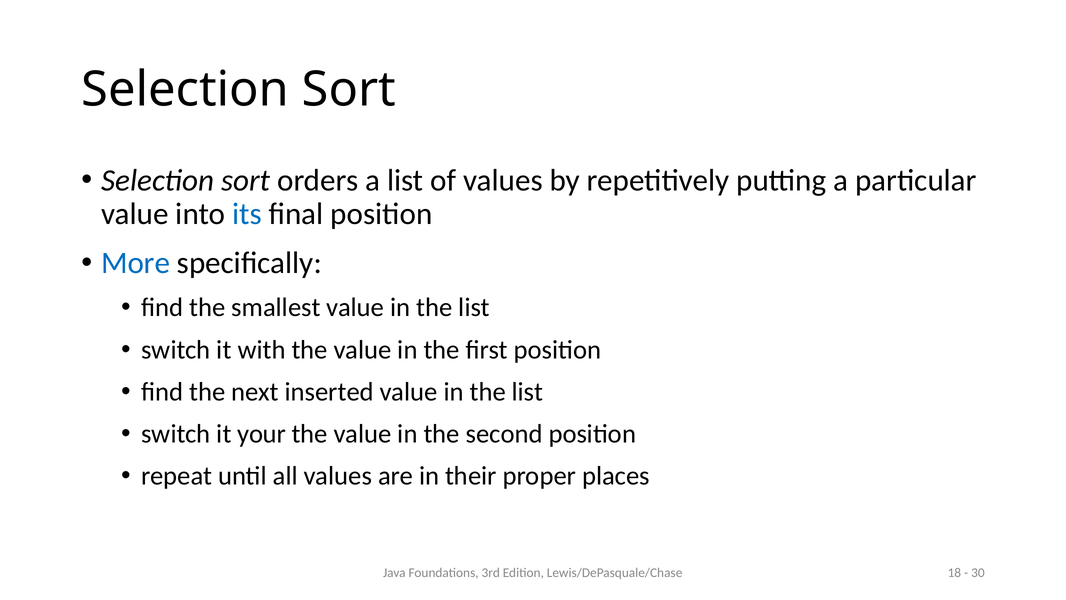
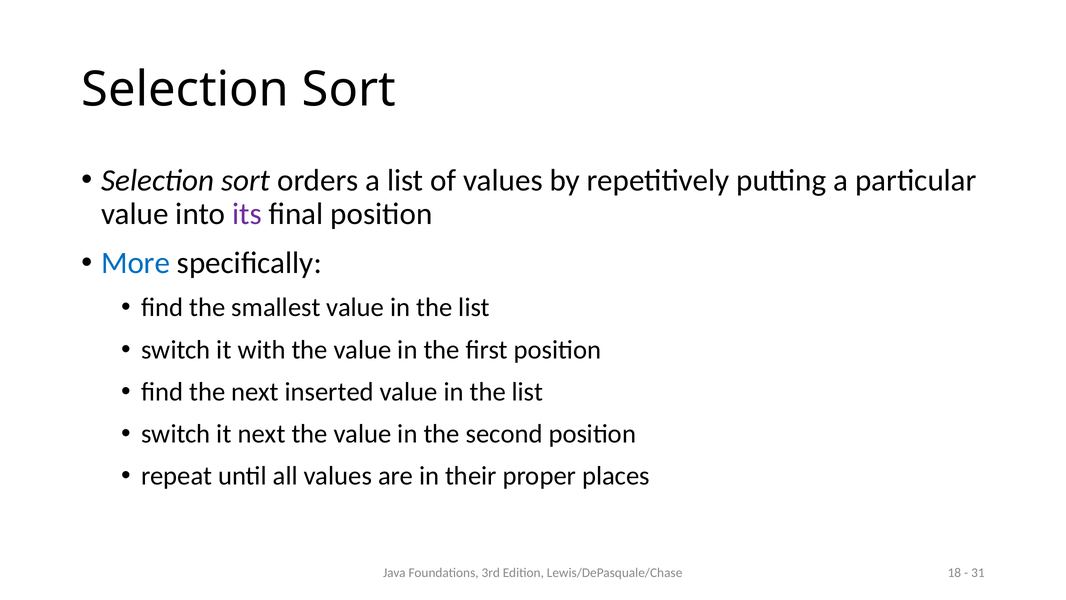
its colour: blue -> purple (247, 214)
it your: your -> next (261, 434)
30: 30 -> 31 (978, 572)
